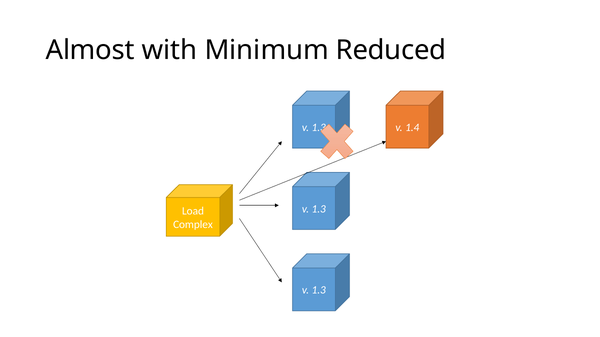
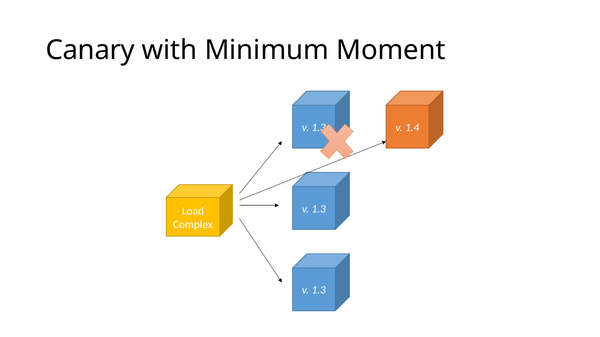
Almost: Almost -> Canary (90, 50)
Reduced: Reduced -> Moment (391, 50)
